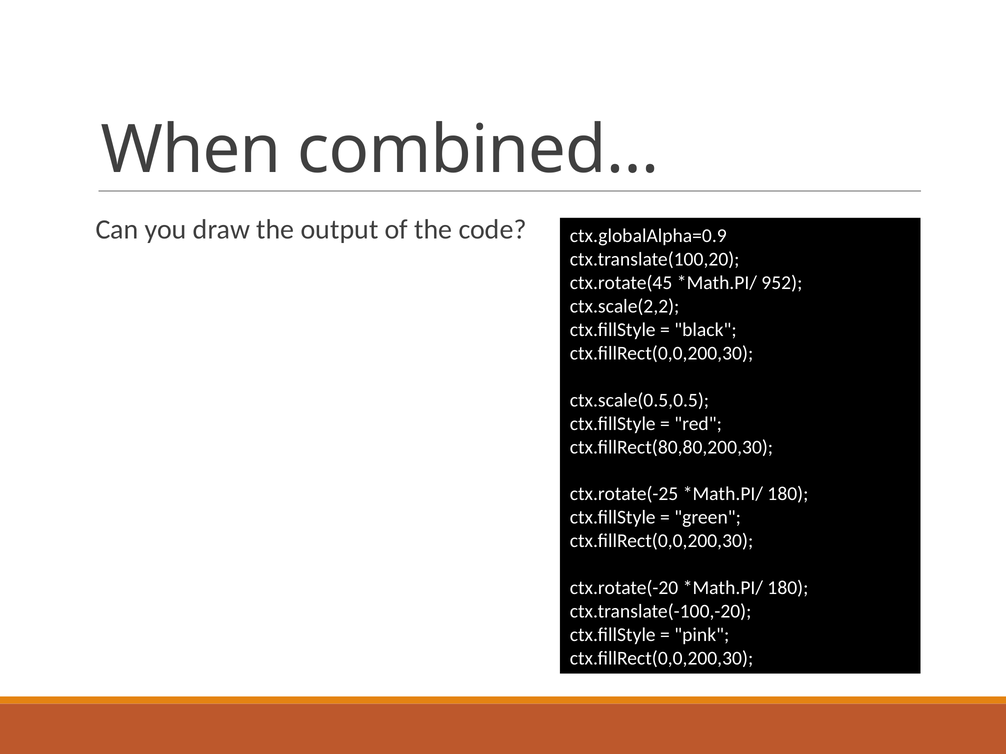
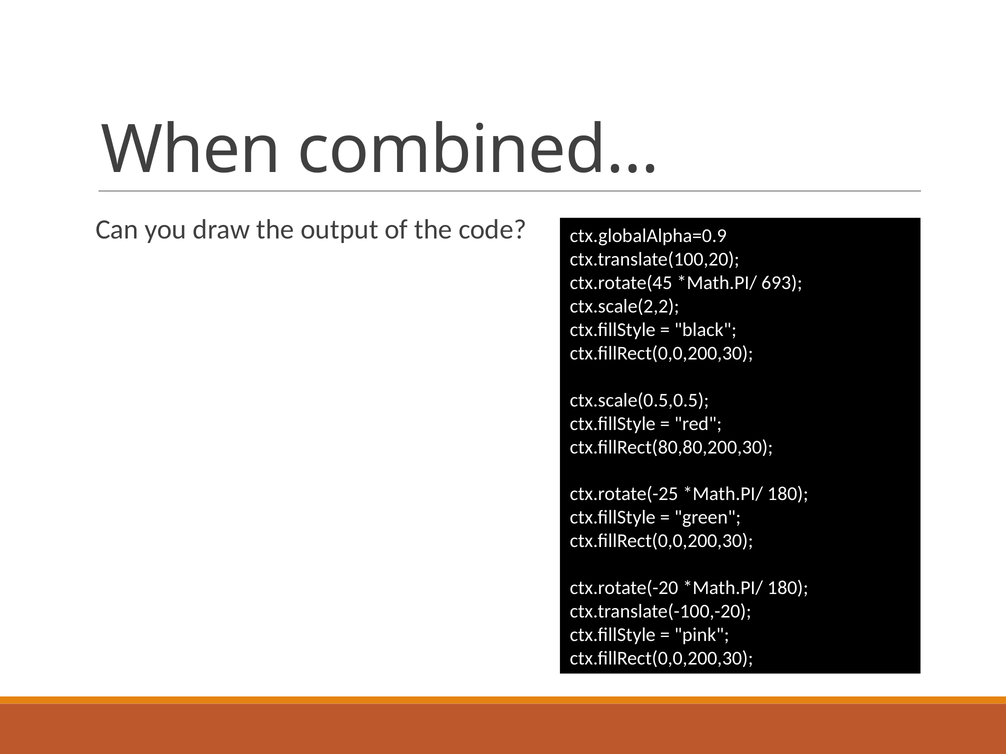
952: 952 -> 693 (782, 283)
